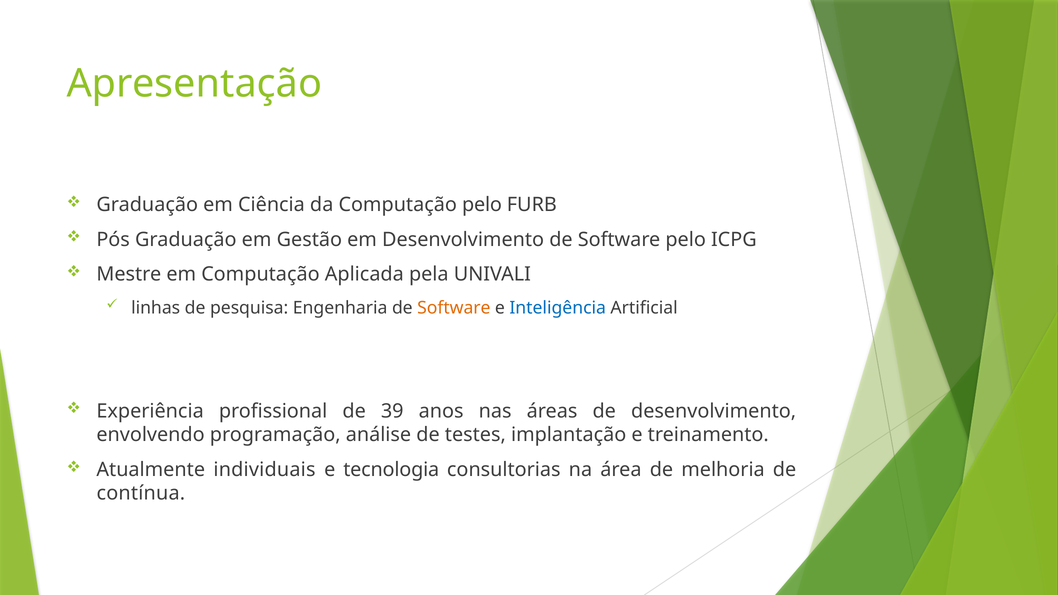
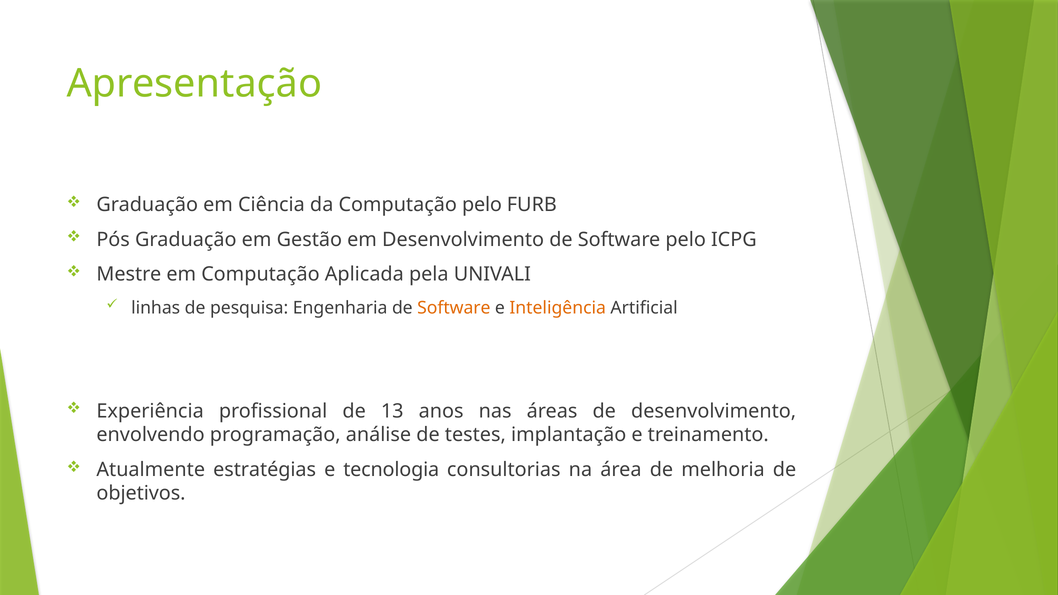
Inteligência colour: blue -> orange (558, 308)
39: 39 -> 13 (392, 411)
individuais: individuais -> estratégias (265, 470)
contínua: contínua -> objetivos (141, 494)
